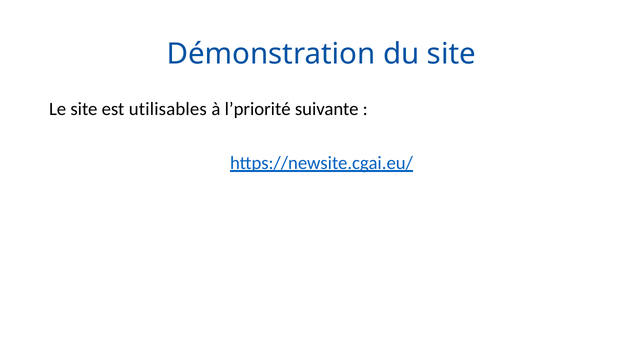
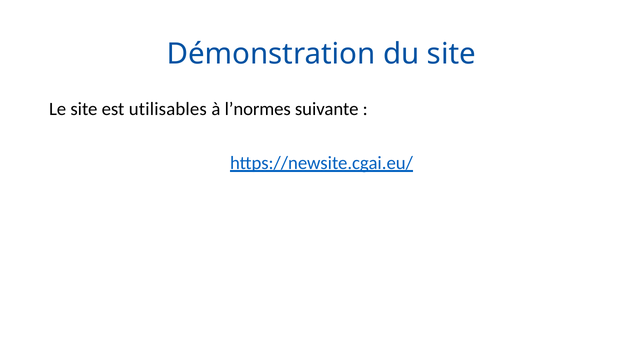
l’priorité: l’priorité -> l’normes (258, 109)
